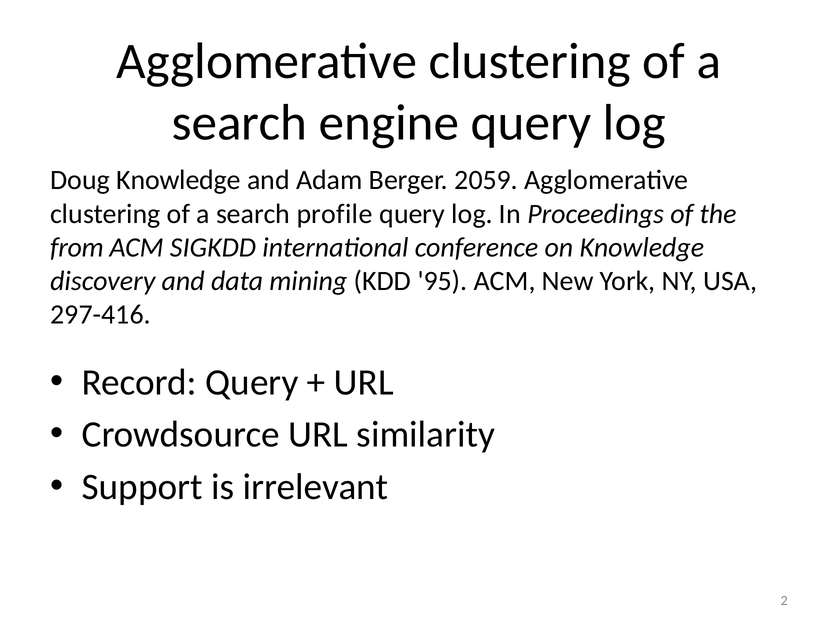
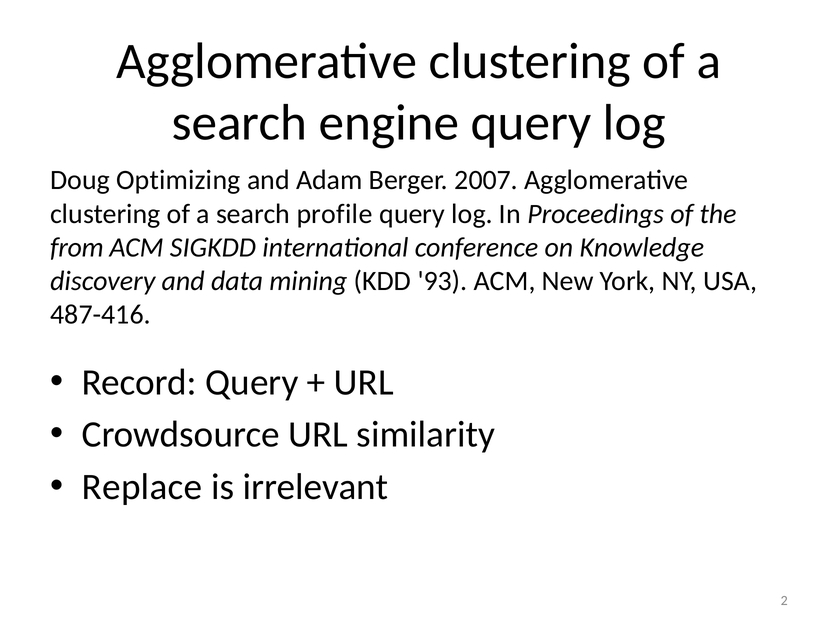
Doug Knowledge: Knowledge -> Optimizing (178, 180)
2059: 2059 -> 2007 (486, 180)
95: 95 -> 93 (443, 281)
297-416: 297-416 -> 487-416 (100, 314)
Support: Support -> Replace (142, 486)
